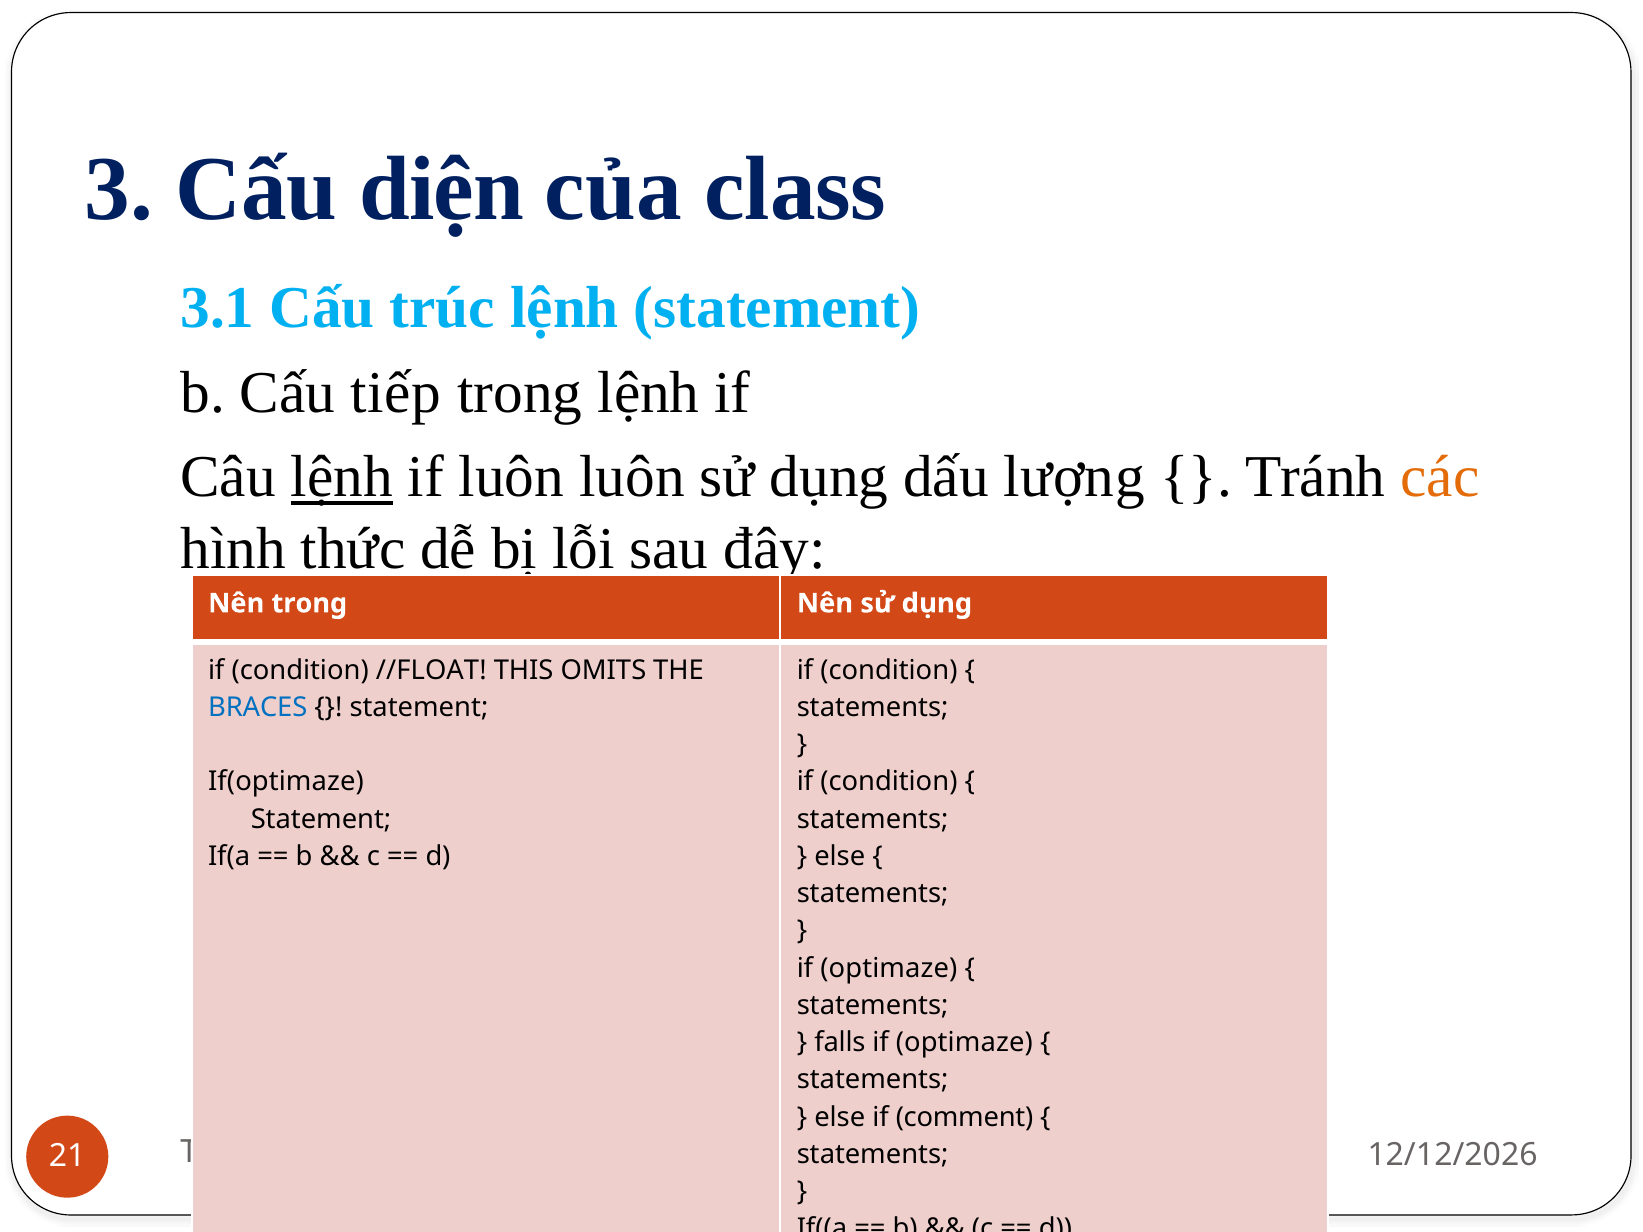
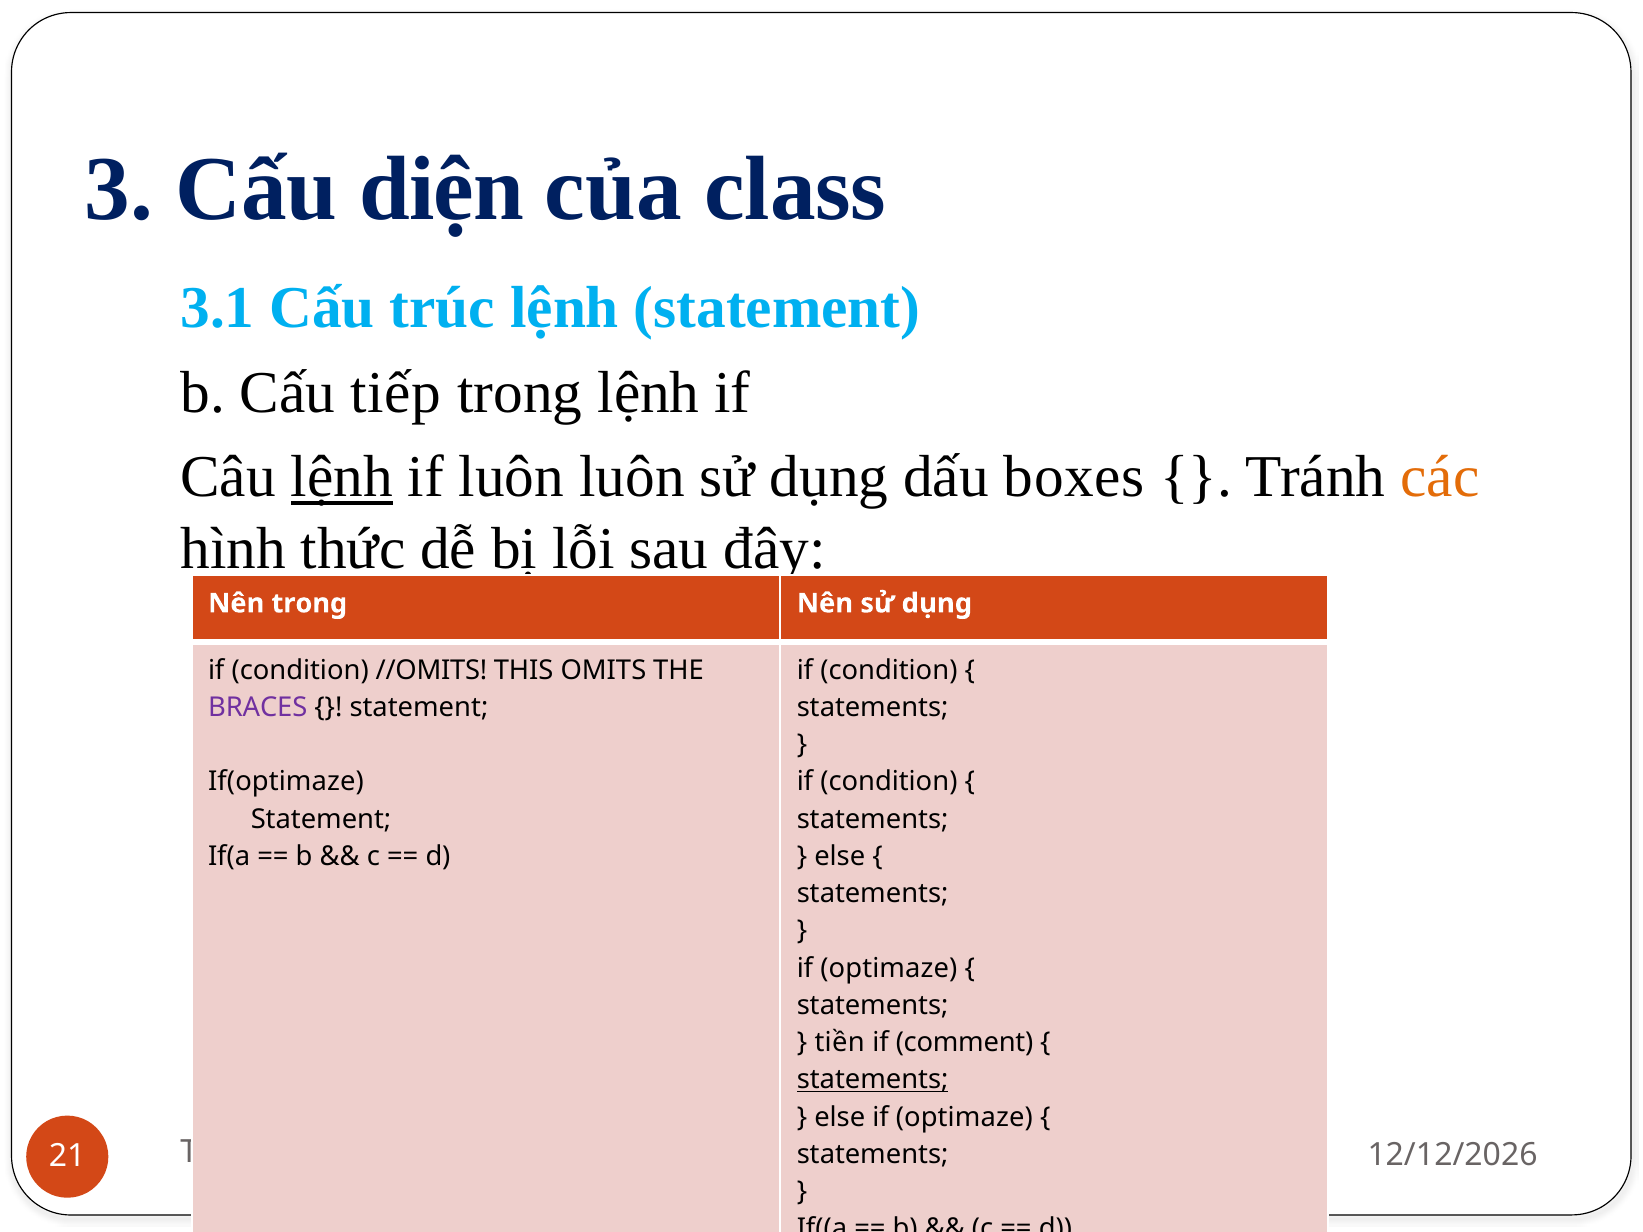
lượng: lượng -> boxes (1074, 477)
//FLOAT: //FLOAT -> //OMITS (431, 670)
BRACES colour: blue -> purple (258, 707)
falls: falls -> tiền (840, 1043)
optimaze: optimaze -> comment (965, 1043)
statements underline: none -> present (873, 1080)
else if comment: comment -> optimaze (964, 1117)
